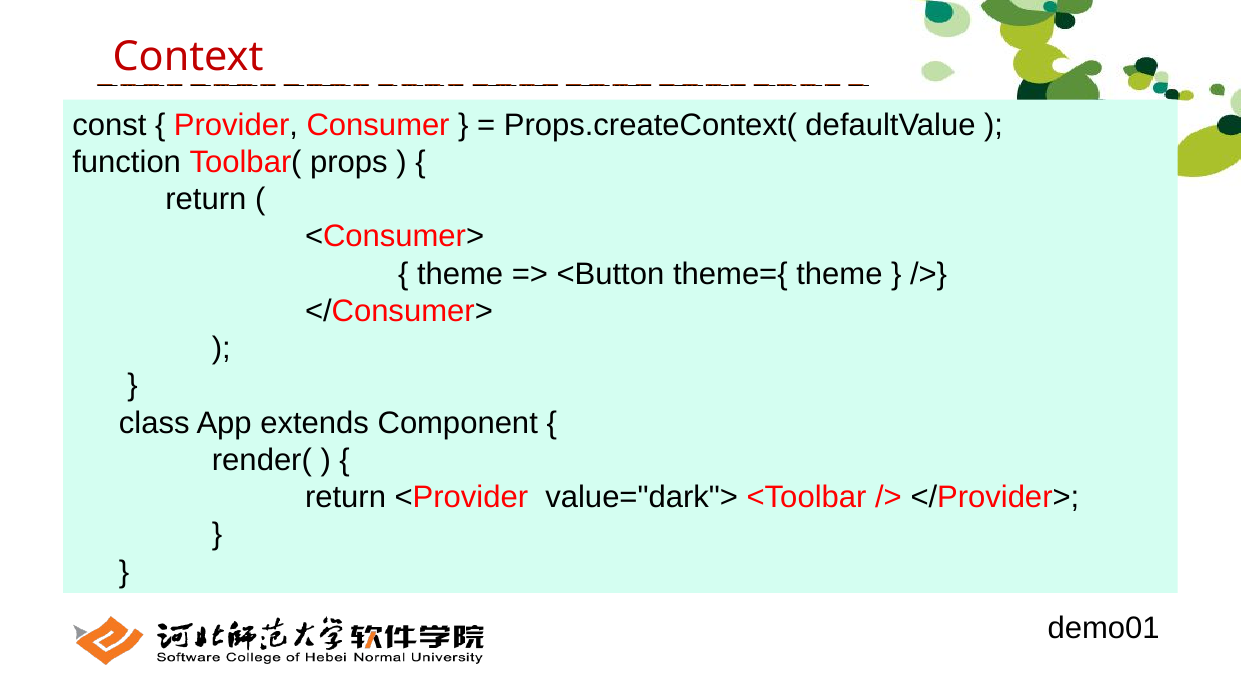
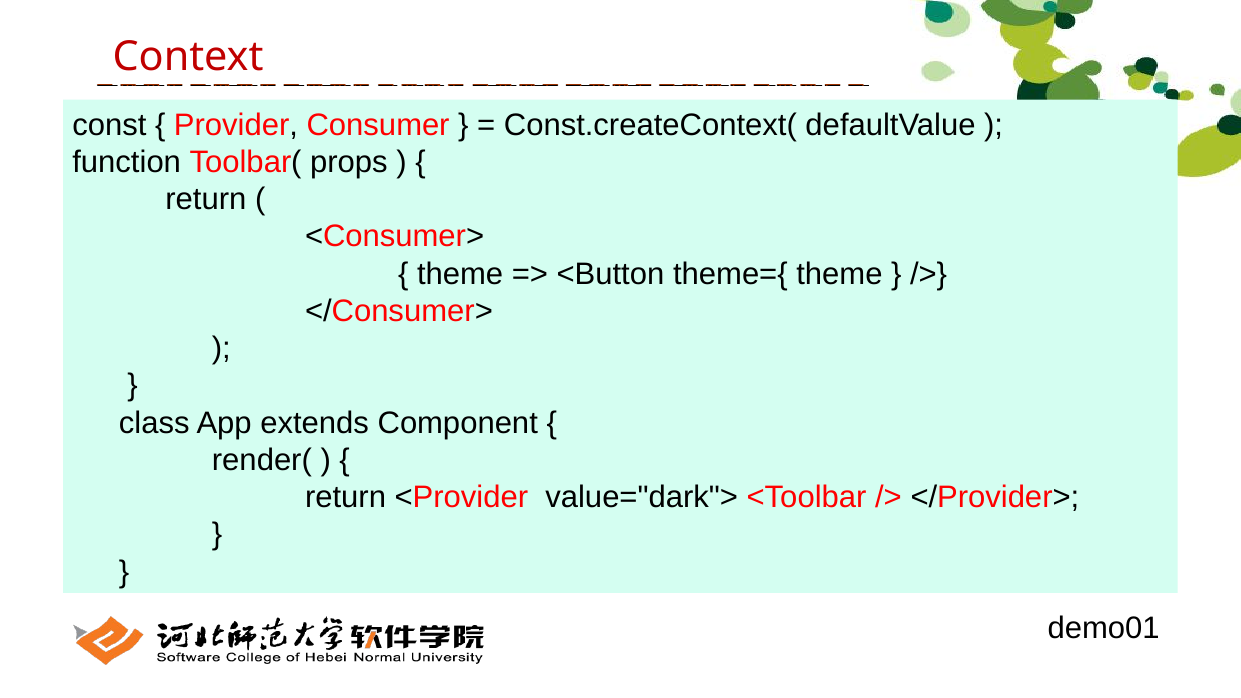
Props.createContext(: Props.createContext( -> Const.createContext( (650, 125)
